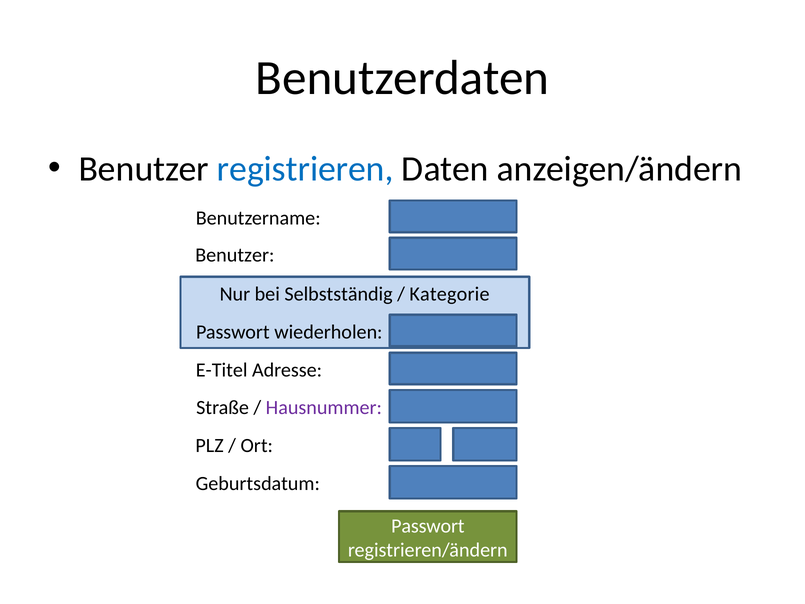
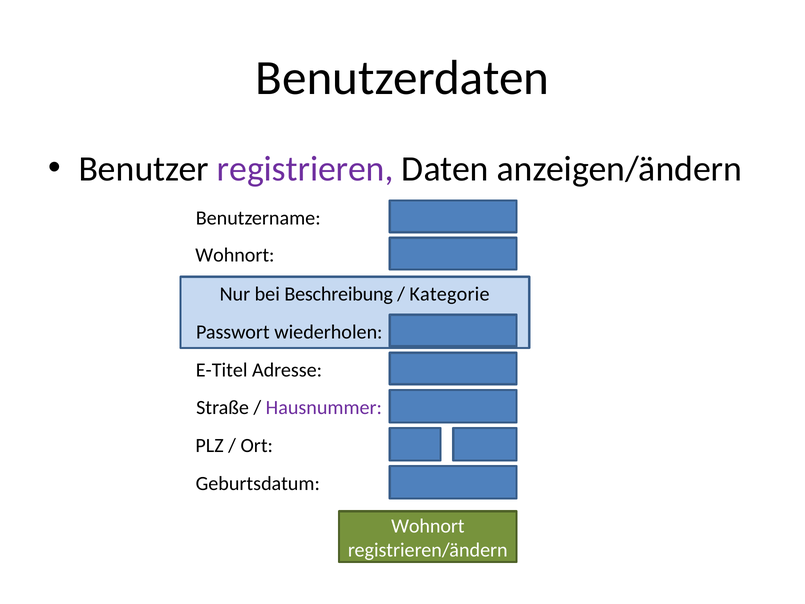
registrieren colour: blue -> purple (305, 169)
Benutzer: Benutzer -> Wohnort (235, 255)
Selbstständig: Selbstständig -> Beschreibung (339, 294)
Passwort: Passwort -> Wohnort (428, 526)
